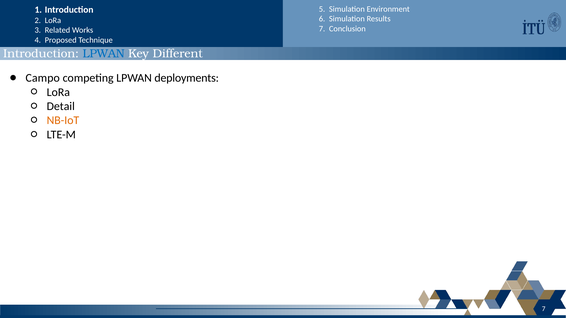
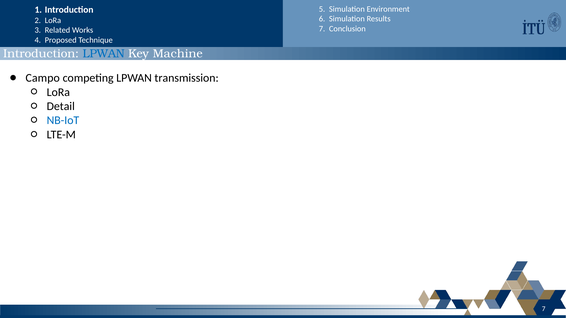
Different: Different -> Machine (178, 54)
deployments: deployments -> transmission (187, 78)
NB-IoT colour: orange -> blue (63, 121)
